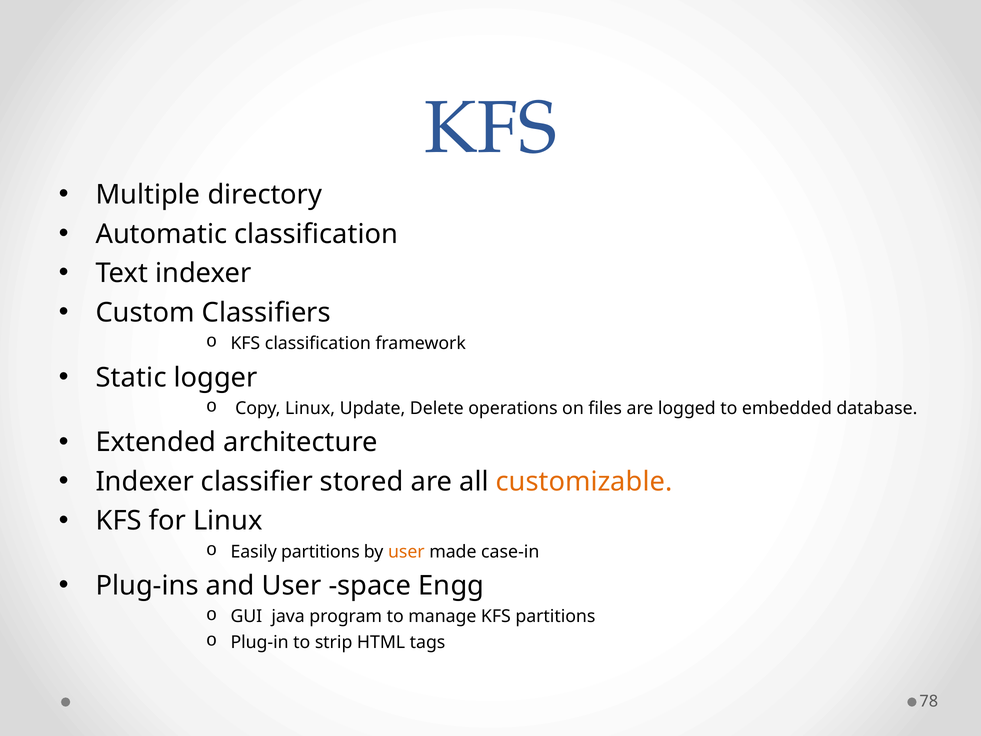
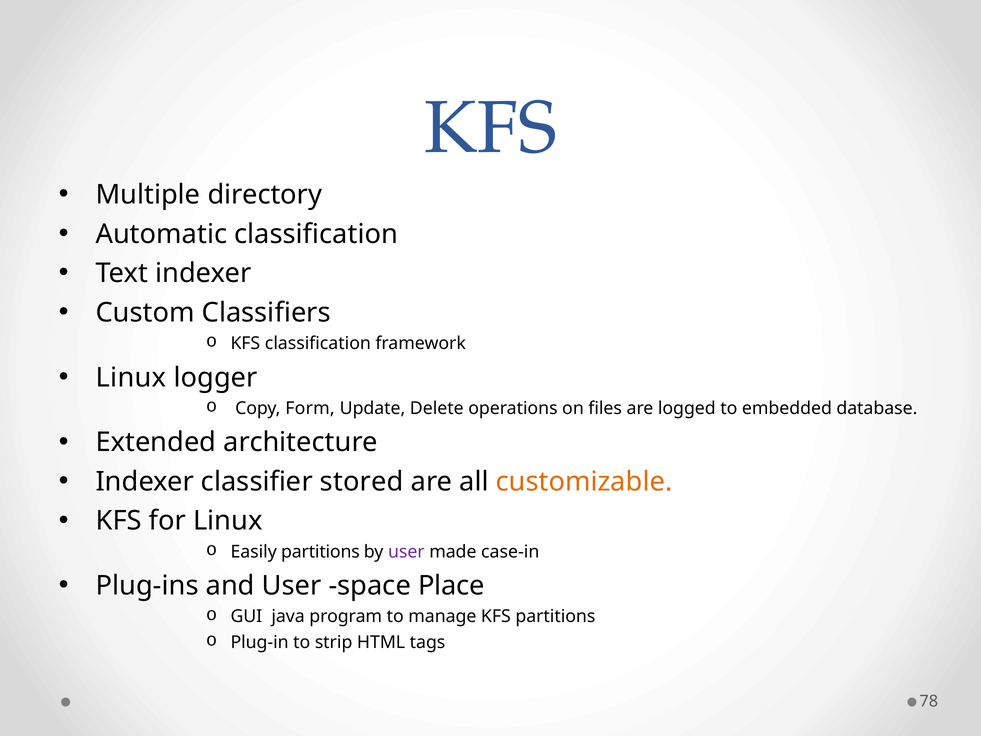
Static: Static -> Linux (131, 377)
Copy Linux: Linux -> Form (310, 408)
user colour: orange -> purple (406, 552)
Engg: Engg -> Place (451, 586)
